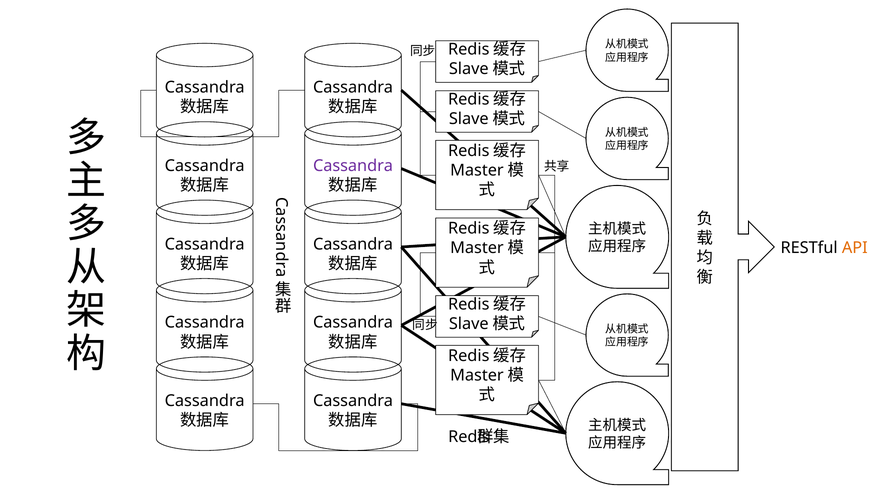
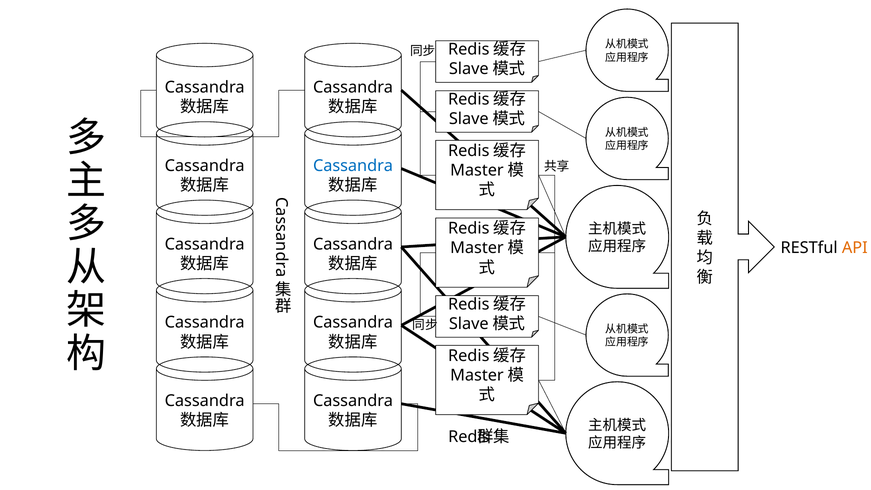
Cassandra colour: purple -> blue (353, 166)
